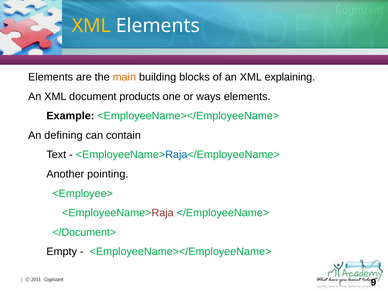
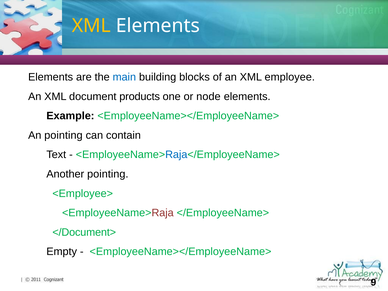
main colour: orange -> blue (124, 77)
explaining: explaining -> employee (290, 77)
ways: ways -> node (208, 96)
defining: defining -> pointing (63, 135)
